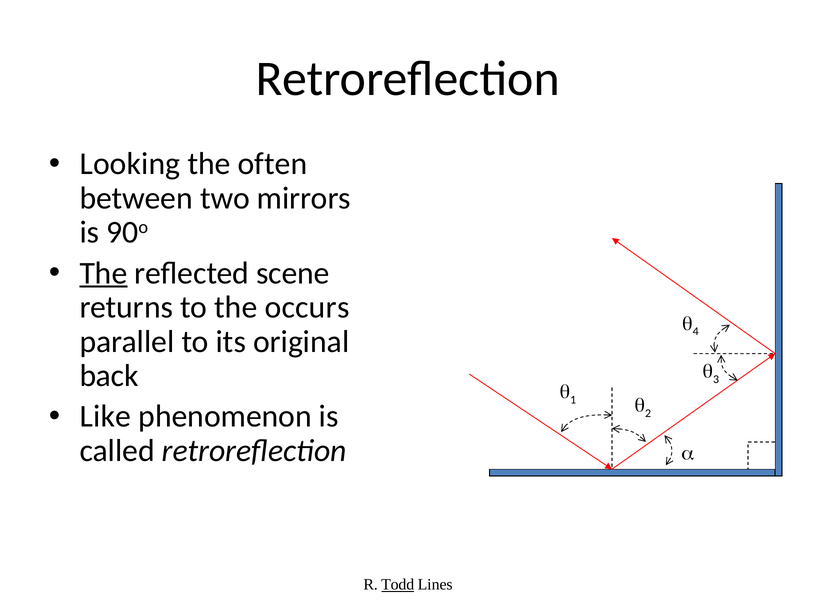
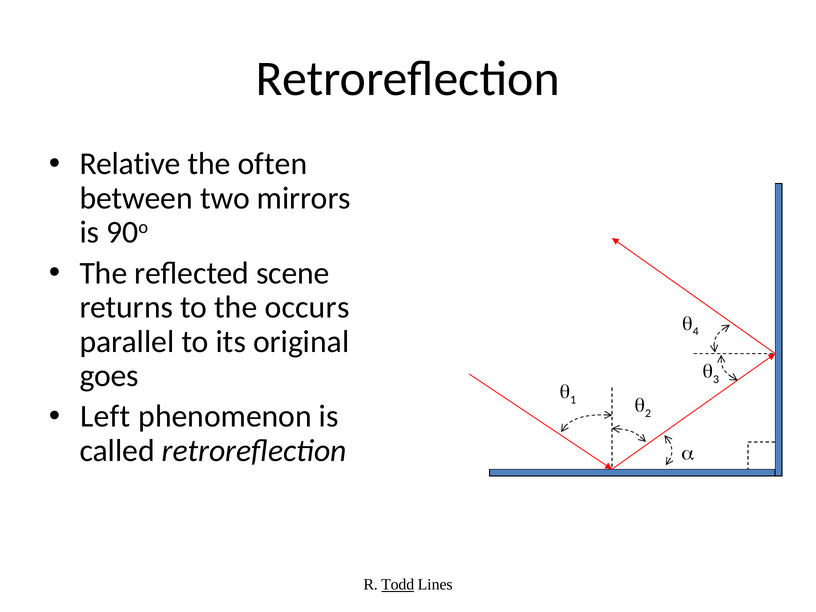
Looking: Looking -> Relative (130, 164)
The underline: present -> none (103, 273)
back: back -> goes (109, 376)
Like: Like -> Left (105, 417)
